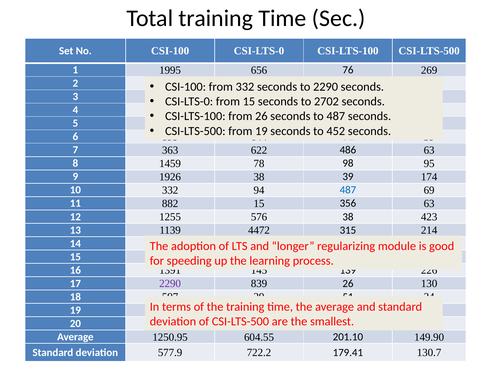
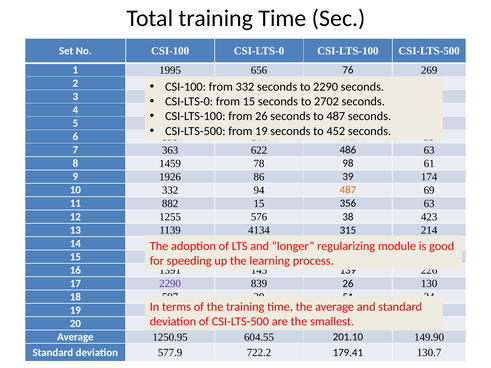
98 95: 95 -> 61 (429, 164)
1926 38: 38 -> 86 (259, 177)
487 colour: blue -> orange (348, 190)
4472: 4472 -> 4134 (259, 230)
